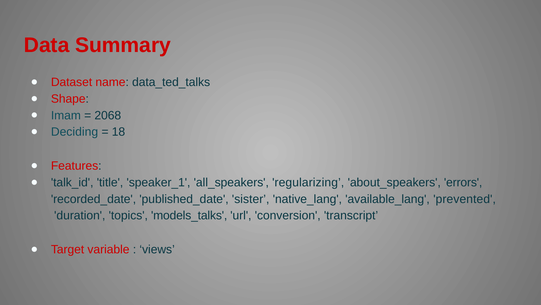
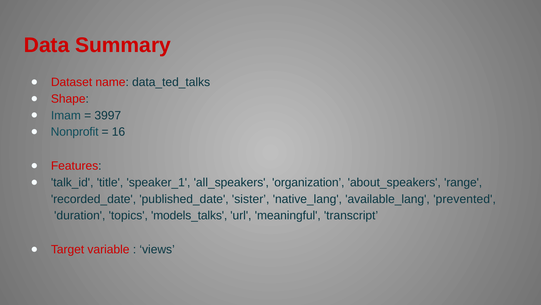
2068: 2068 -> 3997 (108, 115)
Deciding: Deciding -> Nonprofit (75, 132)
18: 18 -> 16 (118, 132)
regularizing: regularizing -> organization (308, 182)
errors: errors -> range (463, 182)
conversion: conversion -> meaningful (288, 215)
